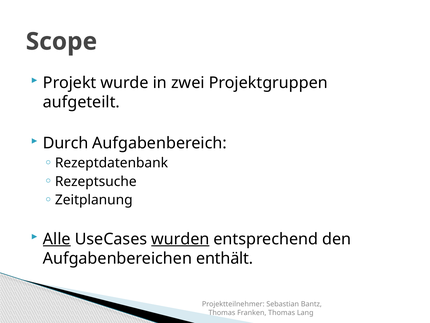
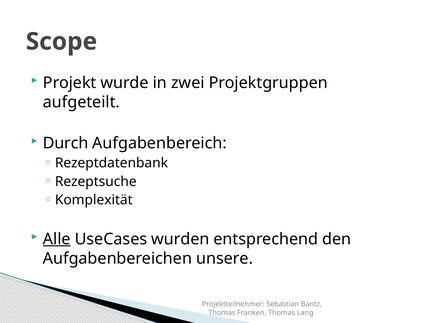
Zeitplanung: Zeitplanung -> Komplexität (94, 200)
wurden underline: present -> none (180, 239)
enthält: enthält -> unsere (225, 258)
